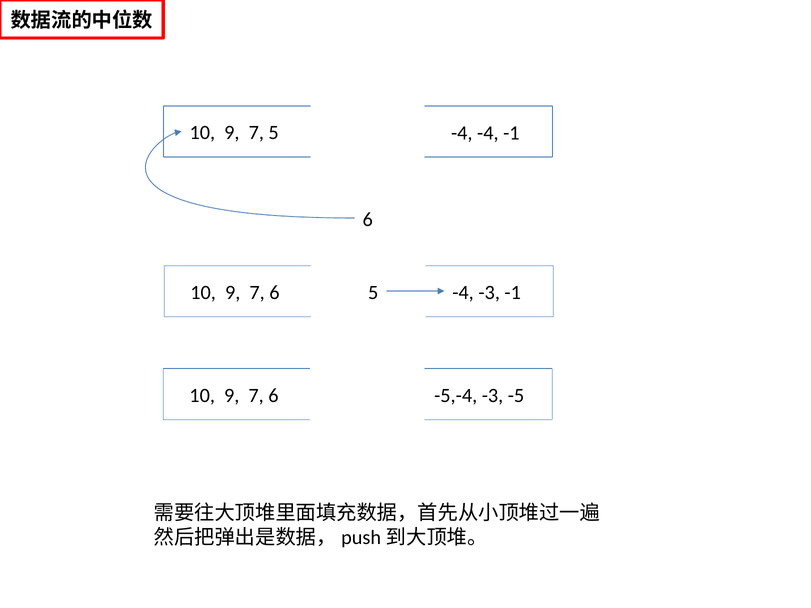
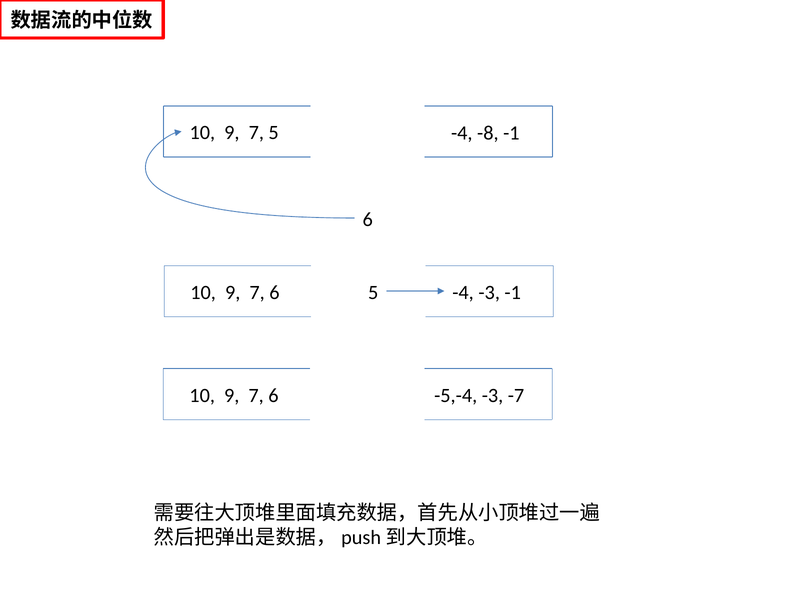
-4 -4: -4 -> -8 (488, 133)
-5: -5 -> -7 (516, 396)
